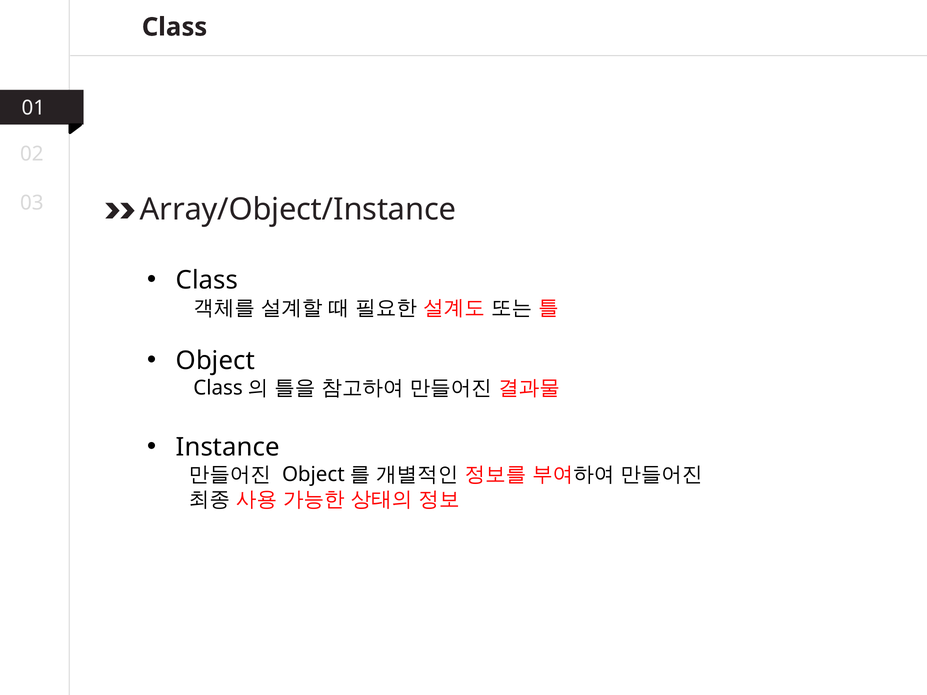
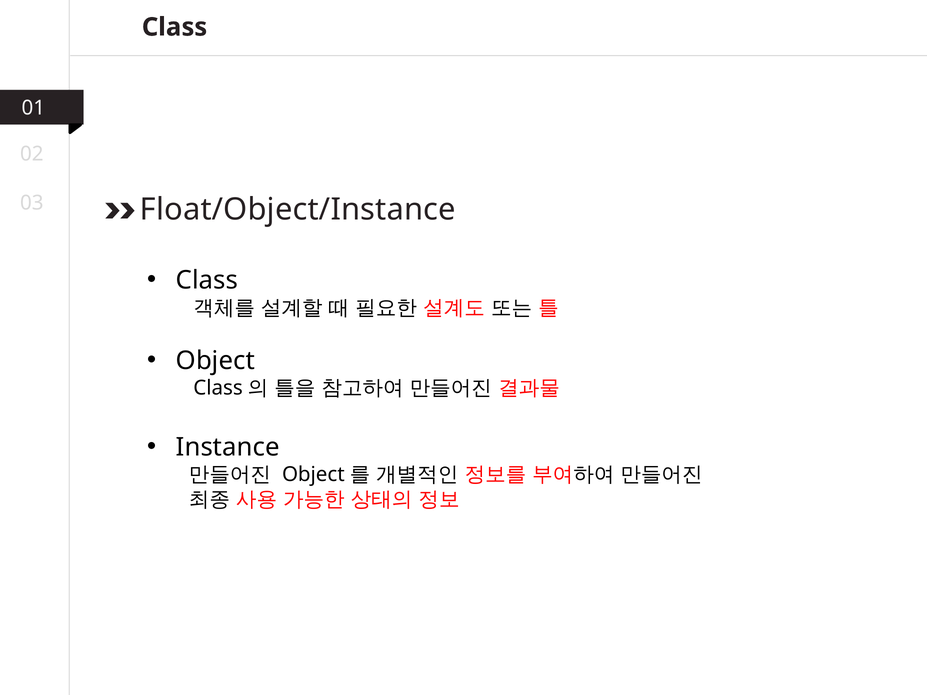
Array/Object/Instance: Array/Object/Instance -> Float/Object/Instance (298, 210)
